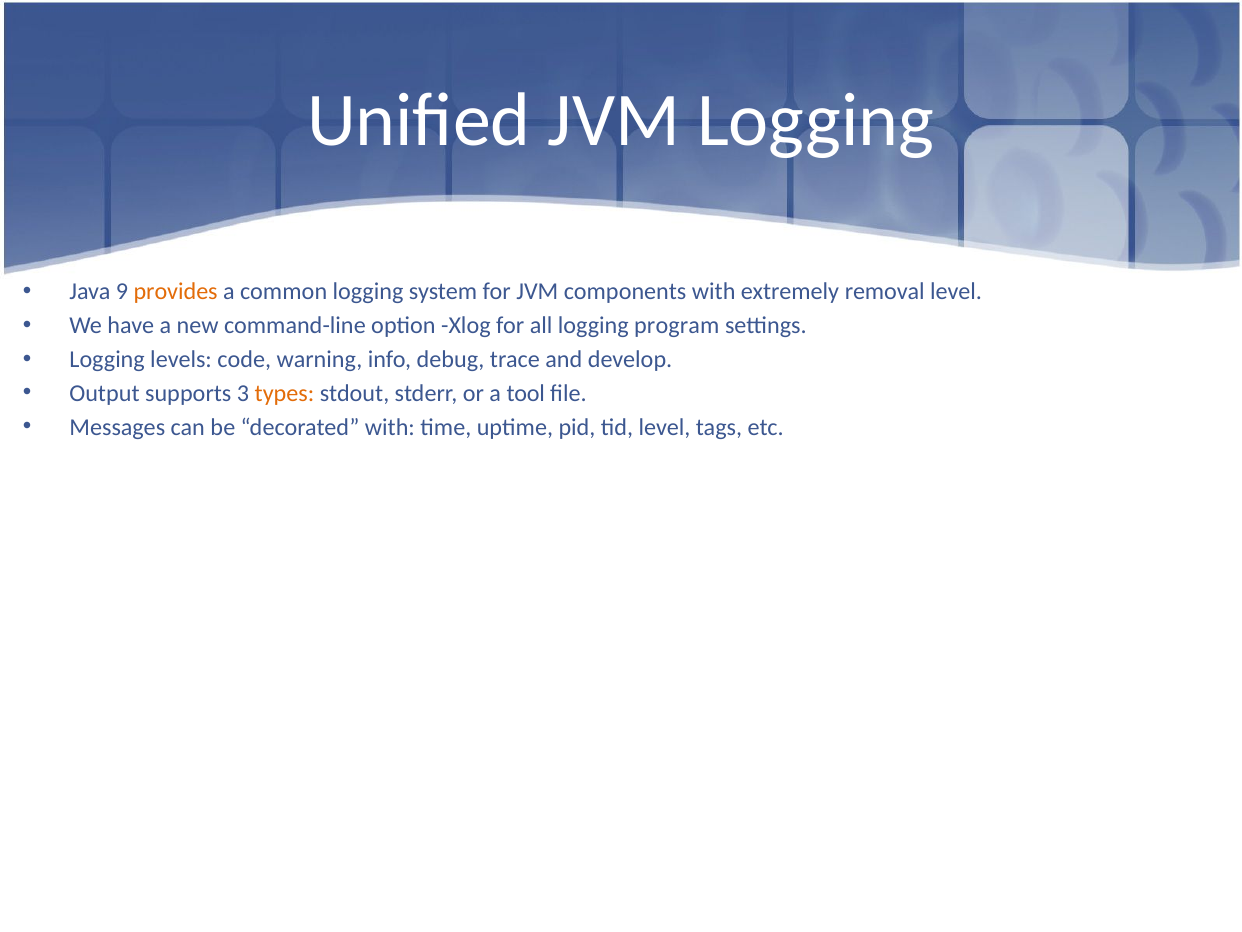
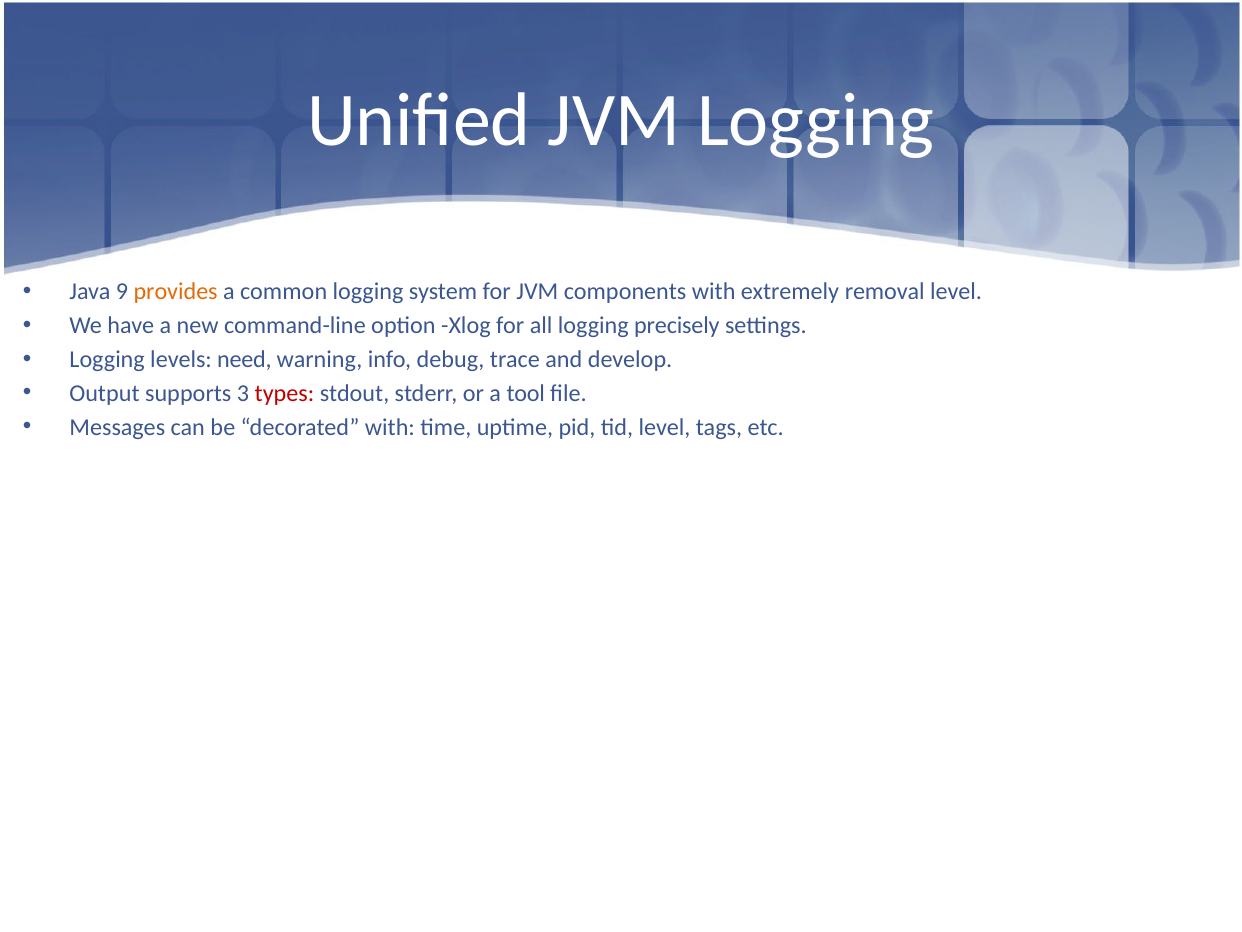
program: program -> precisely (677, 325)
code: code -> need (244, 359)
types colour: orange -> red (285, 393)
